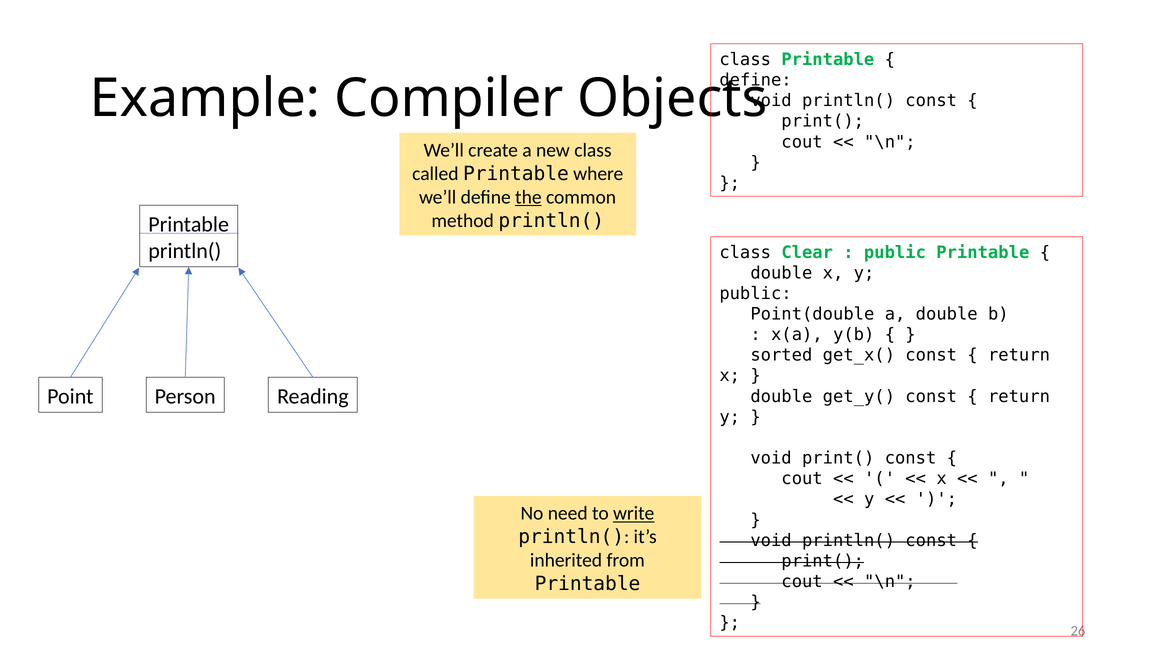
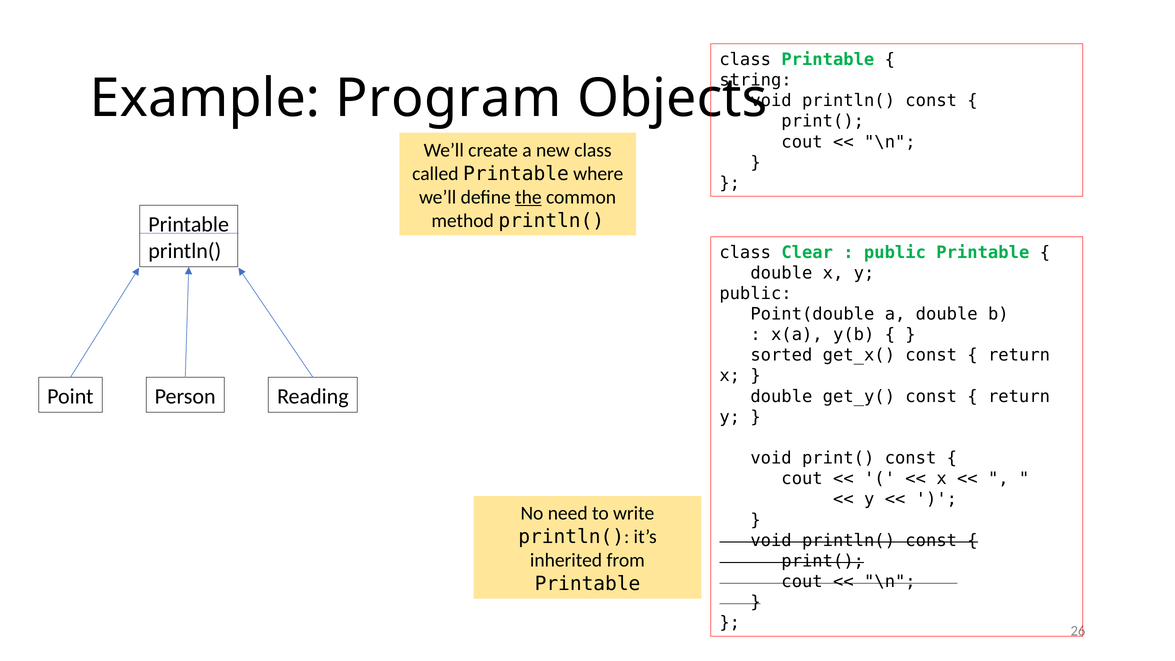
define: define -> string (756, 80)
Compiler: Compiler -> Program (449, 99)
write underline: present -> none (634, 513)
